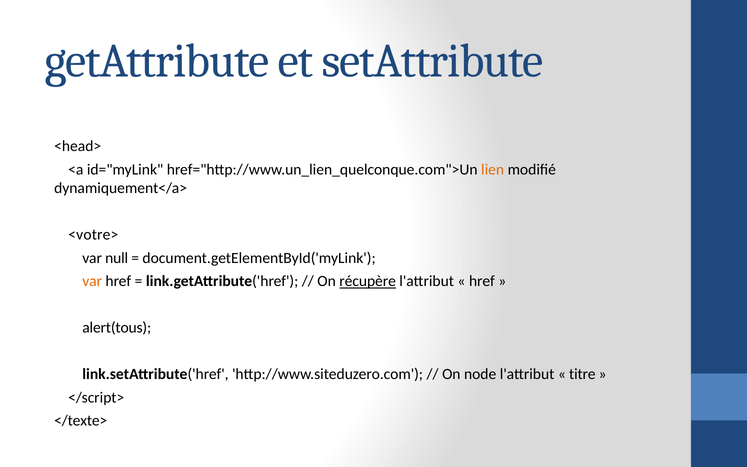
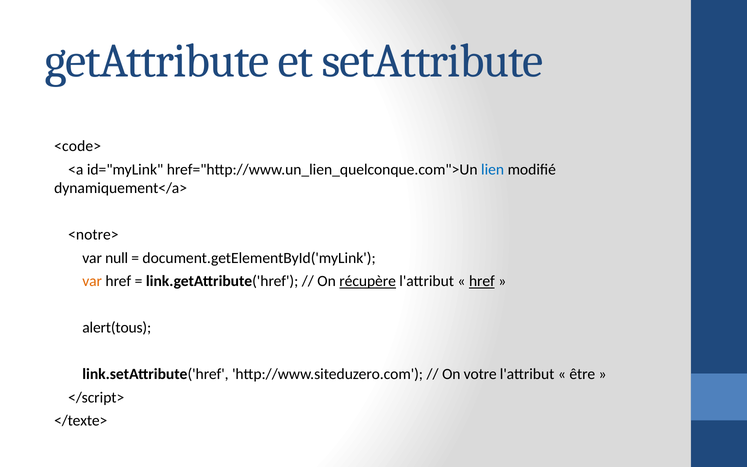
<head>: <head> -> <code> (78, 146)
lien colour: orange -> blue (493, 170)
<votre>: <votre> -> <notre> (93, 235)
href underline: none -> present (482, 281)
node: node -> votre (480, 374)
titre: titre -> être (582, 374)
